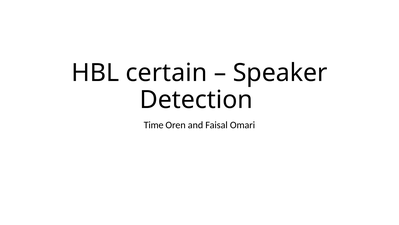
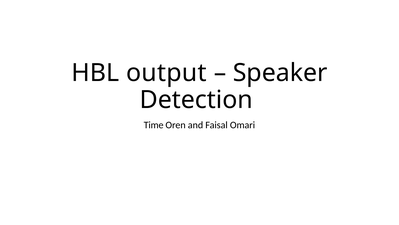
certain: certain -> output (166, 73)
